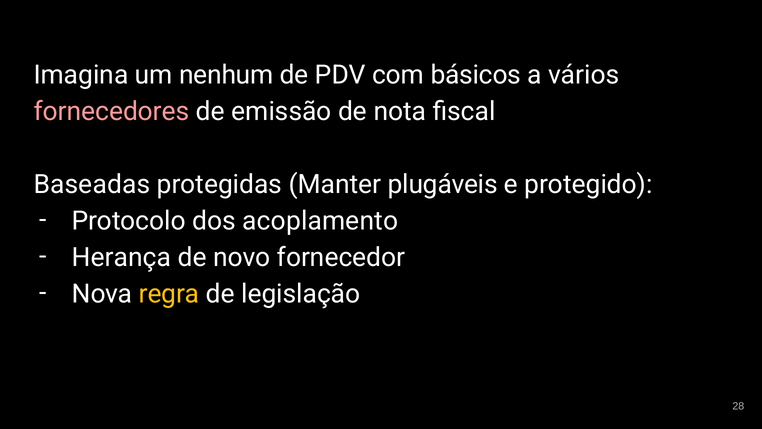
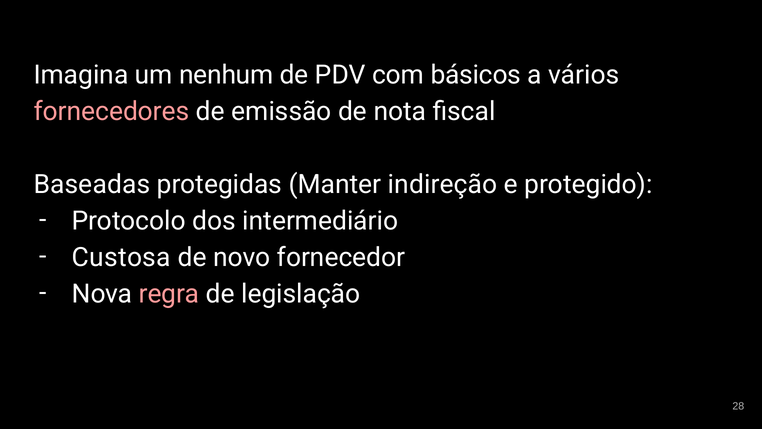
plugáveis: plugáveis -> indireção (443, 184)
acoplamento: acoplamento -> intermediário (320, 221)
Herança: Herança -> Custosa (121, 257)
regra colour: yellow -> pink (169, 294)
